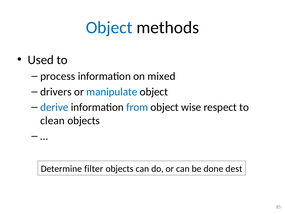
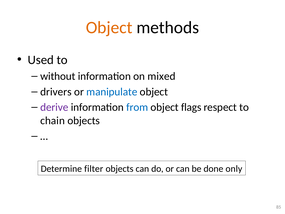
Object colour: blue -> orange (109, 28)
process: process -> without (58, 76)
derive colour: blue -> purple (54, 107)
wise: wise -> flags (191, 107)
clean: clean -> chain (53, 121)
dest: dest -> only (234, 169)
